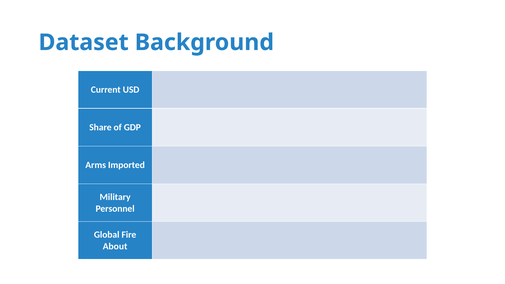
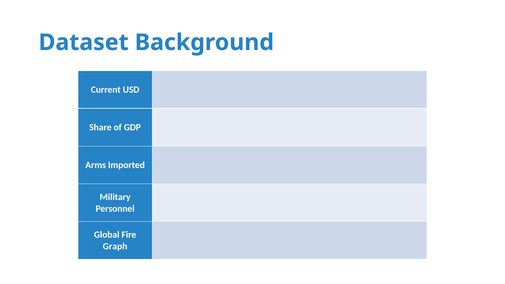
About: About -> Graph (115, 246)
